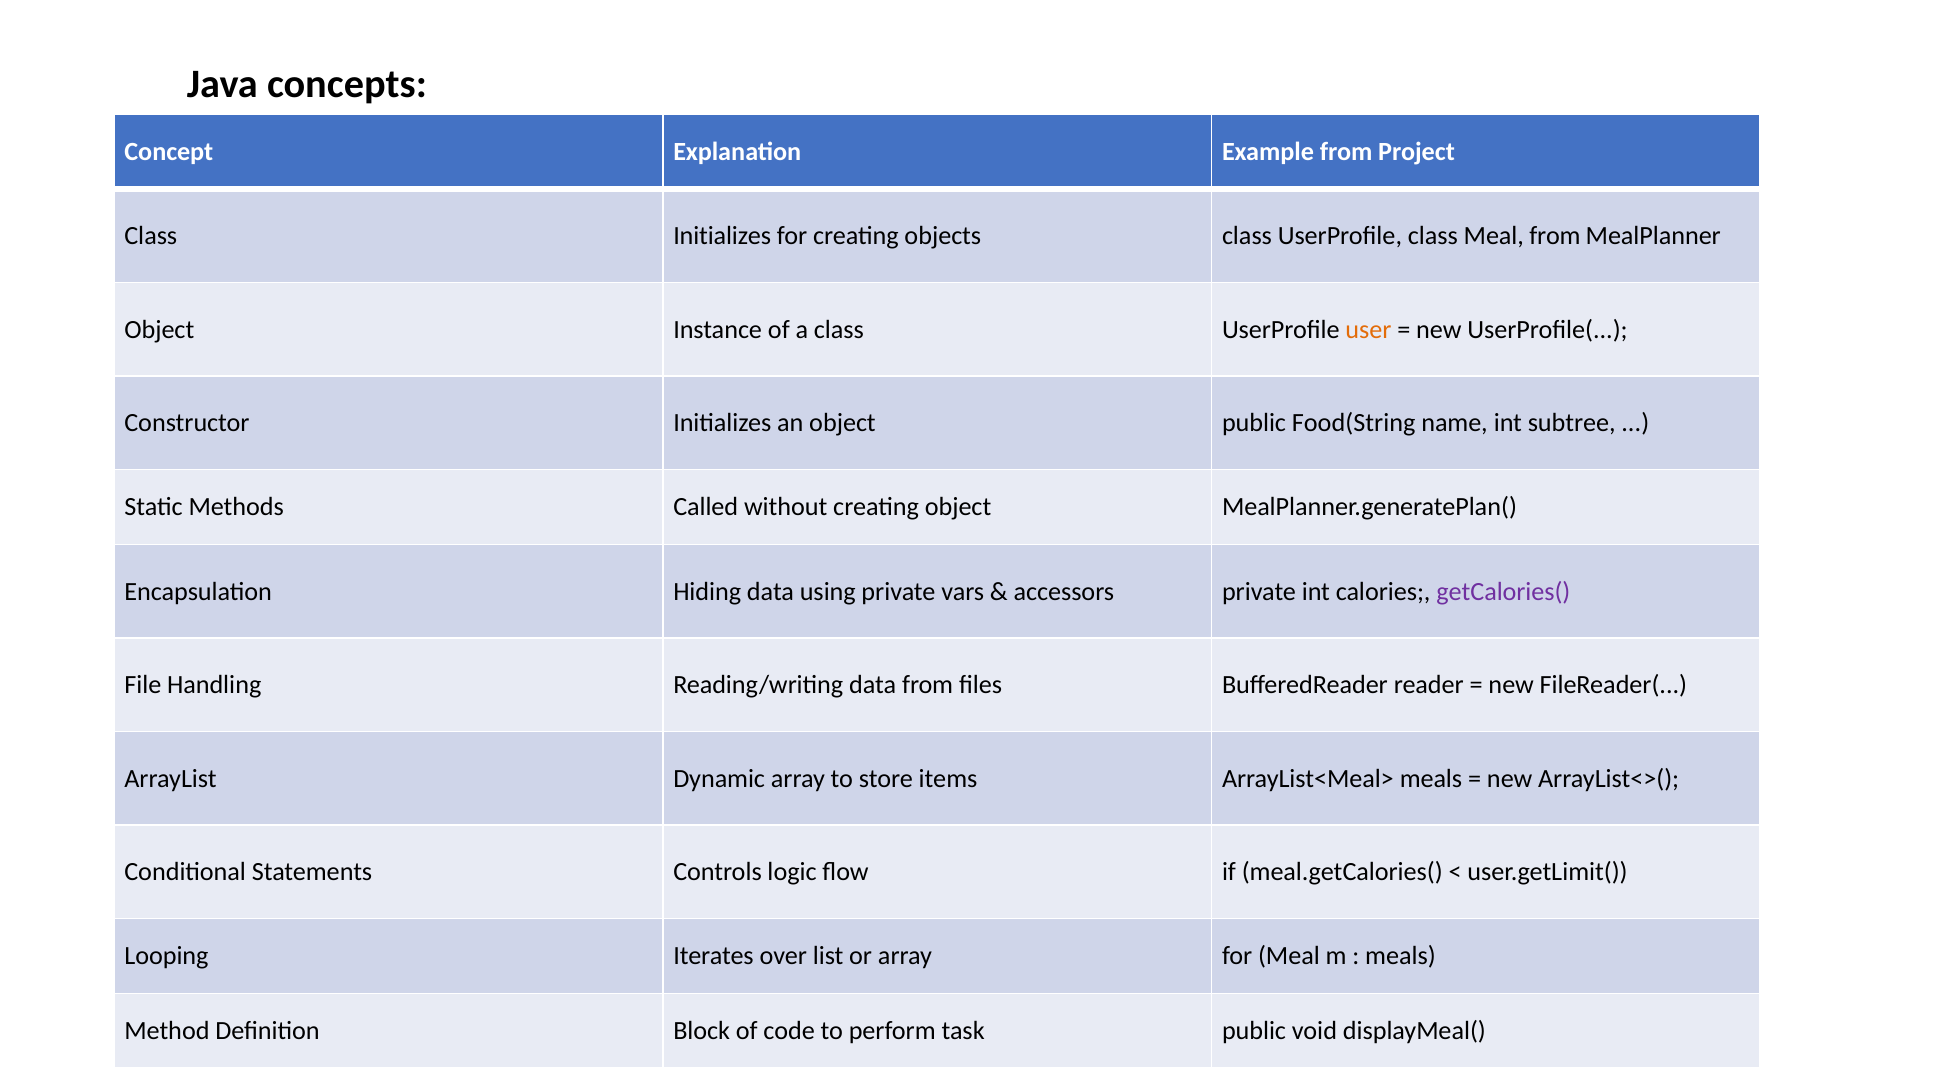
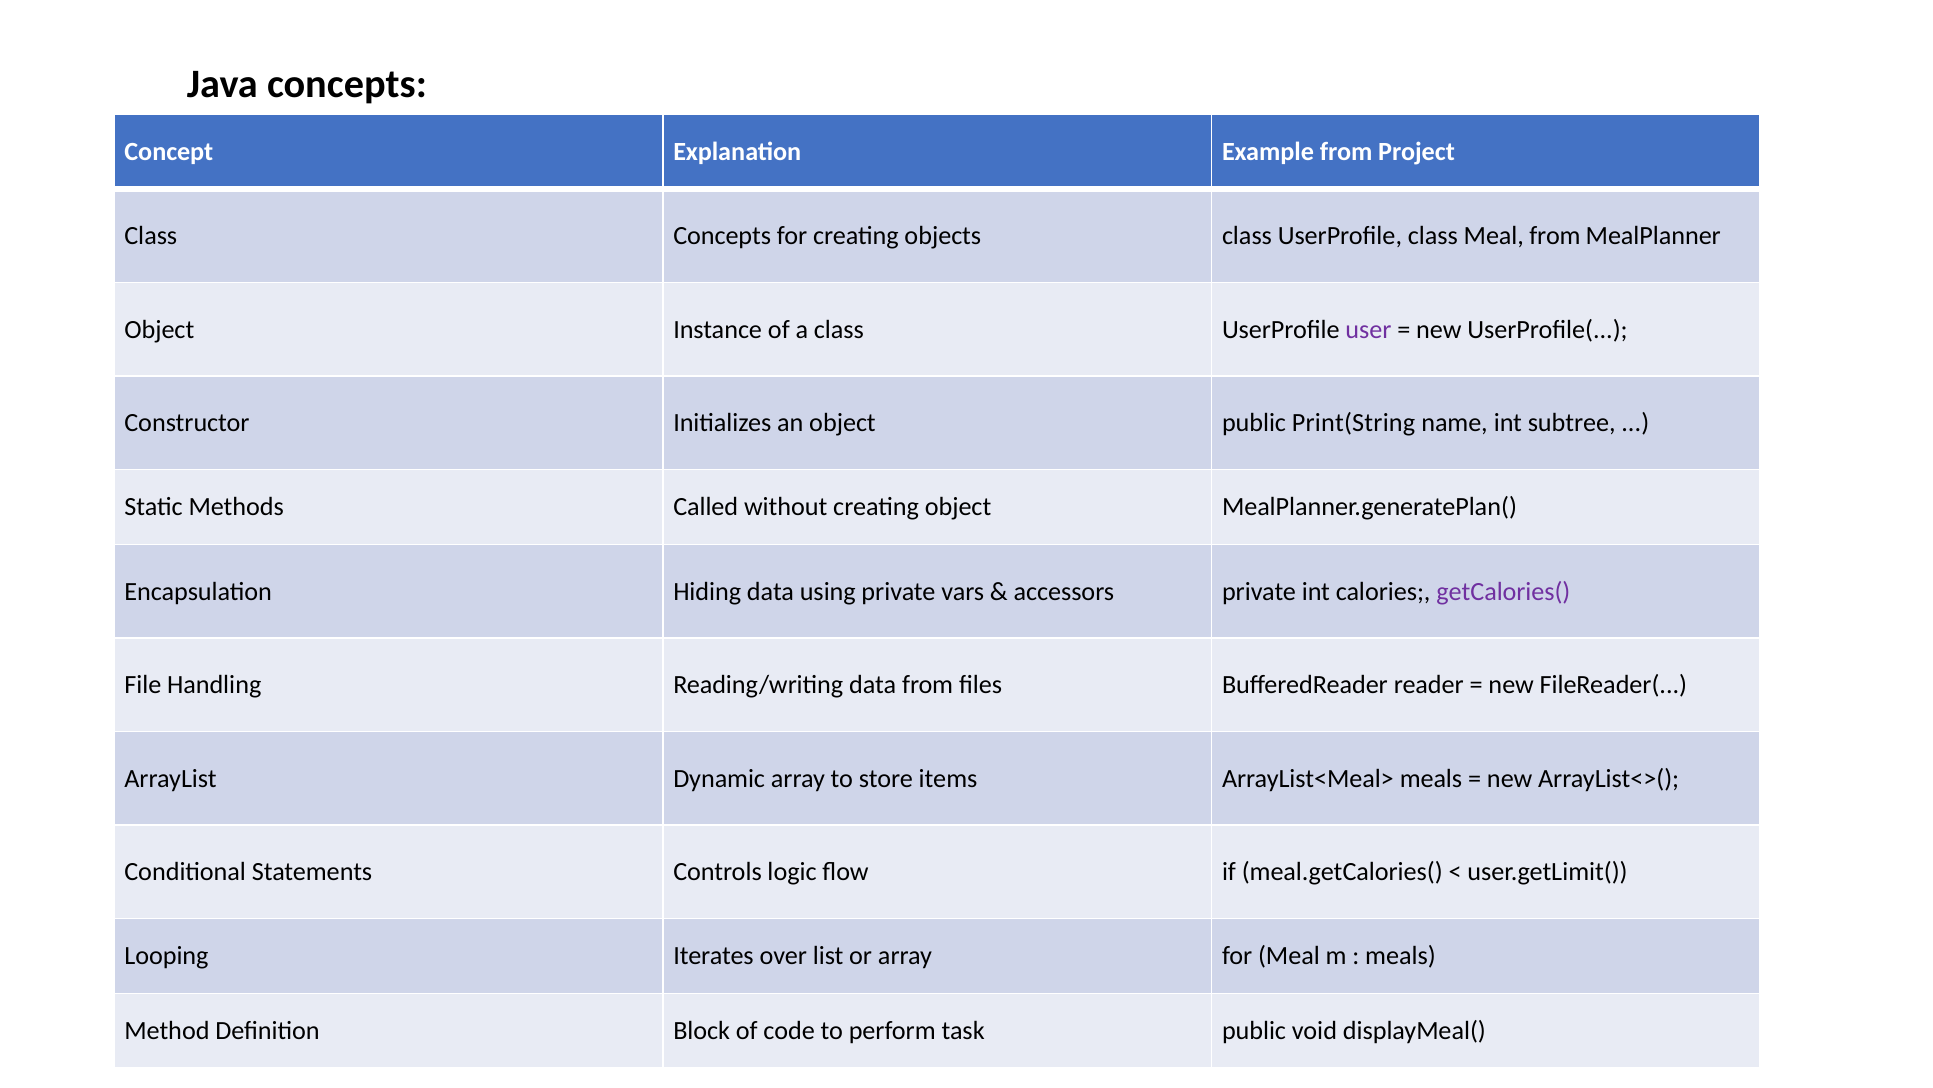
Class Initializes: Initializes -> Concepts (722, 236)
user colour: orange -> purple (1369, 329)
Food(String: Food(String -> Print(String (1354, 423)
